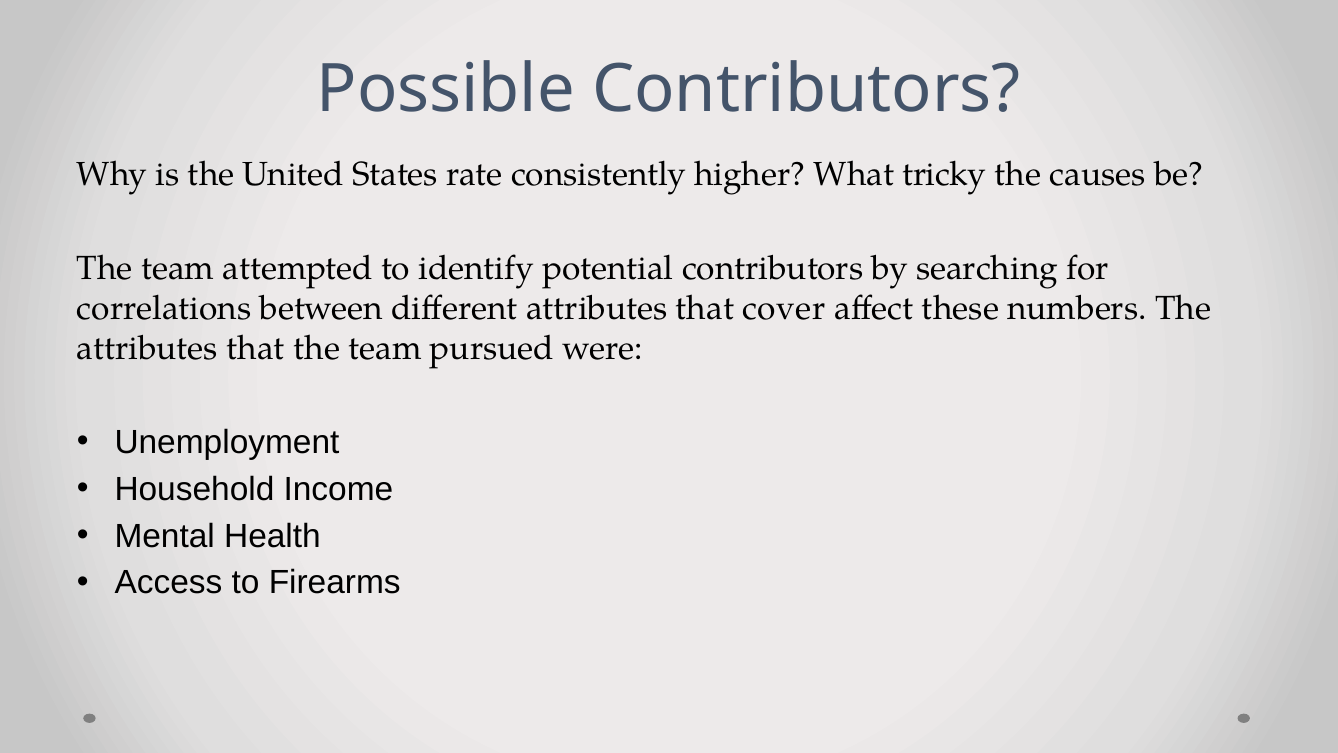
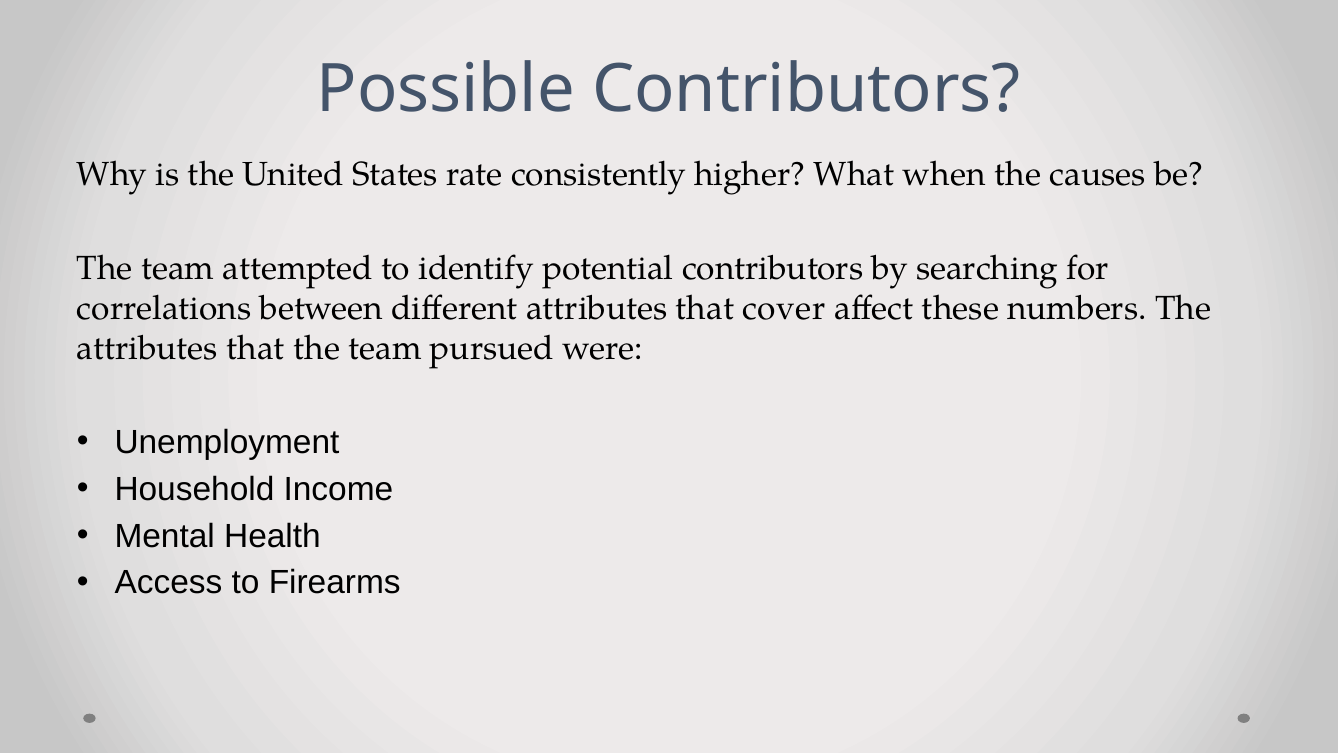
tricky: tricky -> when (944, 175)
